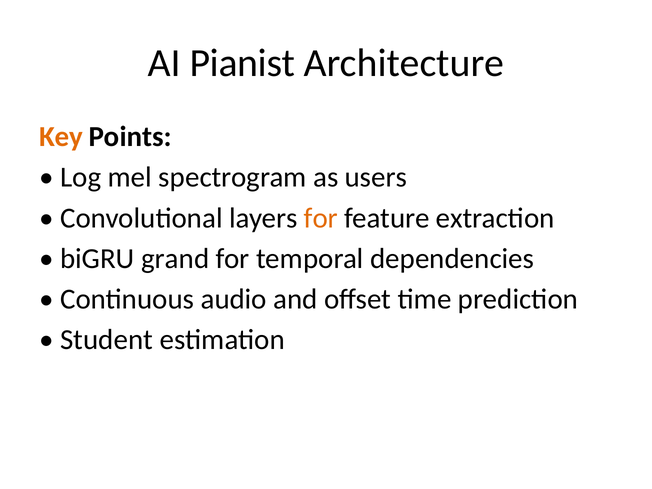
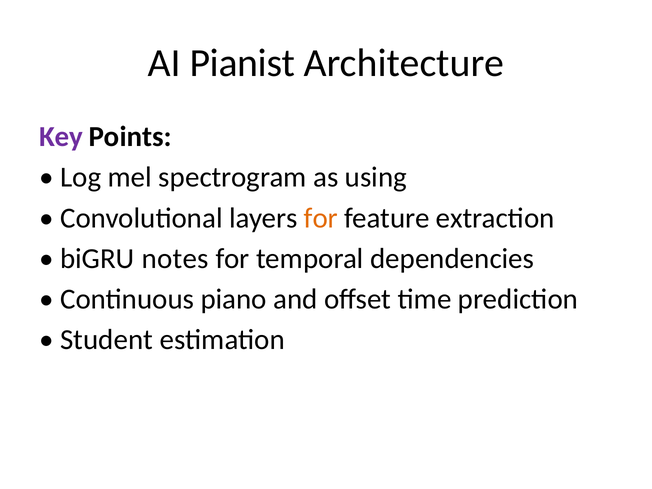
Key colour: orange -> purple (61, 137)
users: users -> using (376, 177)
grand: grand -> notes (175, 259)
audio: audio -> piano (234, 299)
